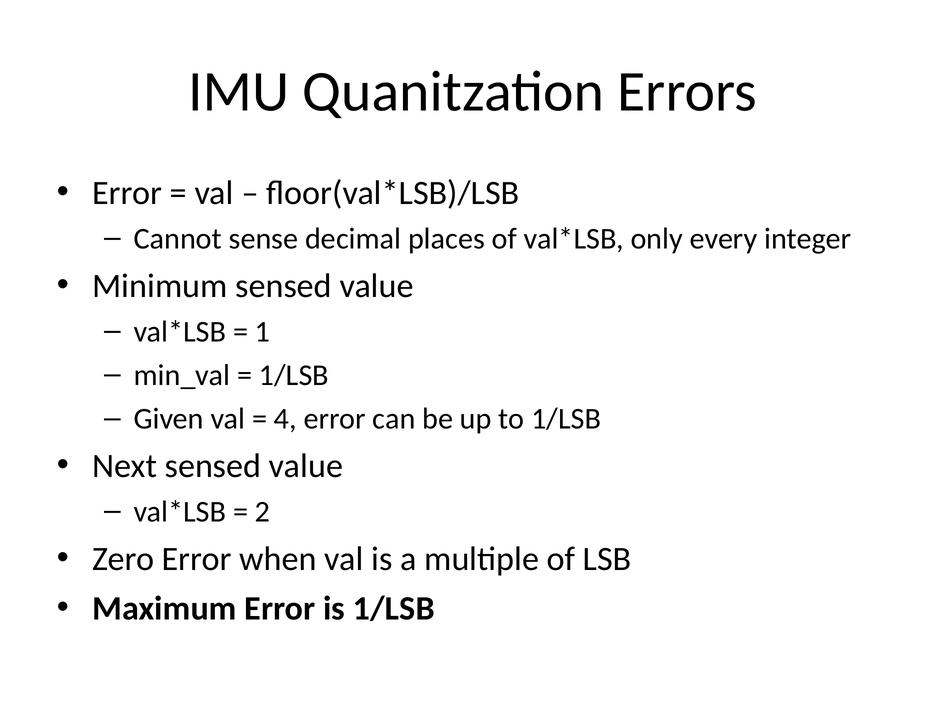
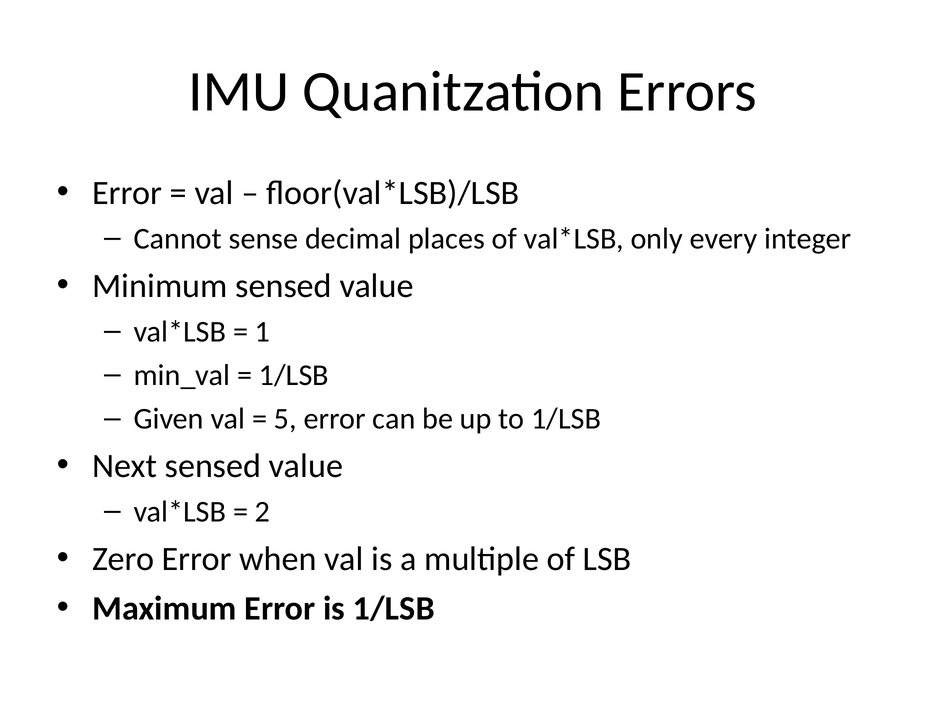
4: 4 -> 5 (285, 419)
